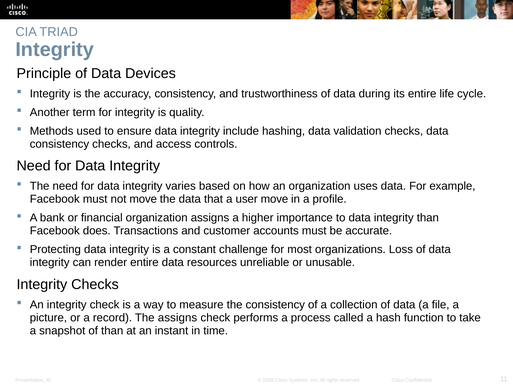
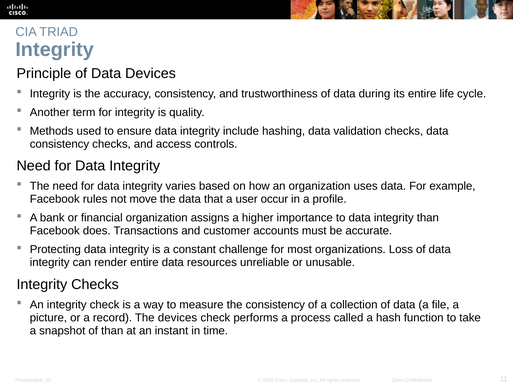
Facebook must: must -> rules (95, 199)
user move: move -> occur (274, 199)
The assigns: assigns -> devices (178, 317)
